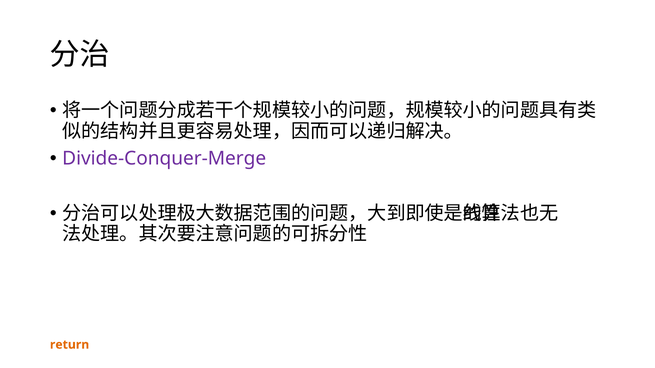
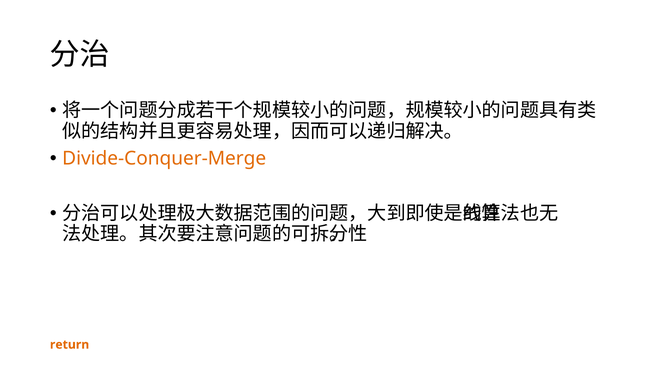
Divide-Conquer-Merge colour: purple -> orange (164, 159)
